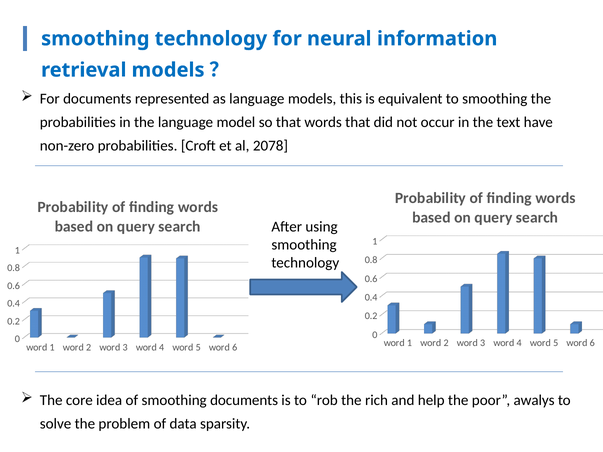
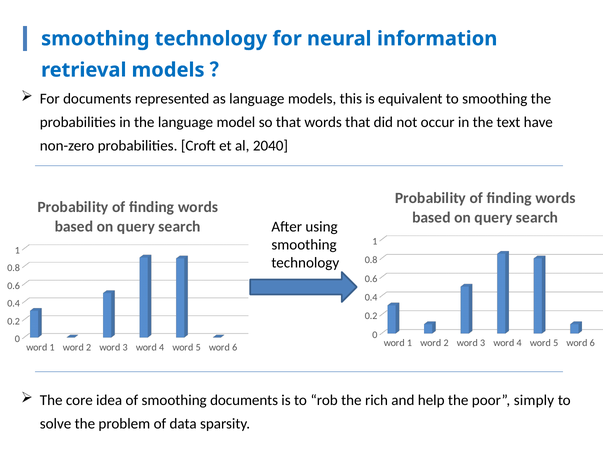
2078: 2078 -> 2040 (270, 146)
awalys: awalys -> simply (534, 400)
